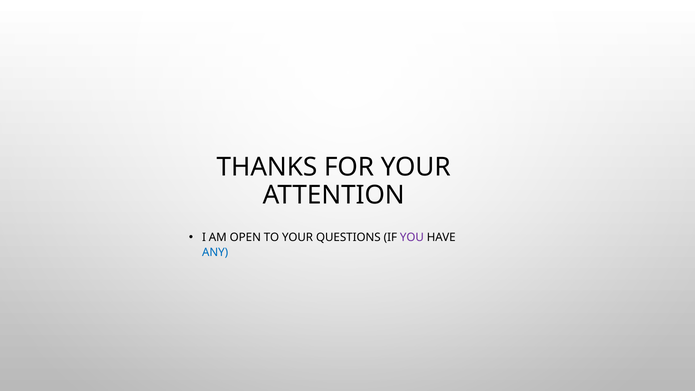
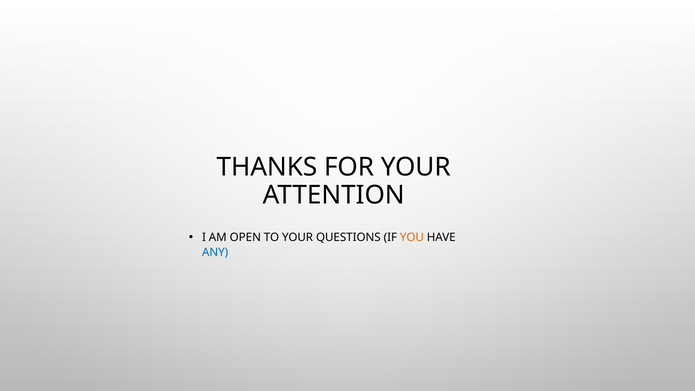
YOU colour: purple -> orange (412, 238)
